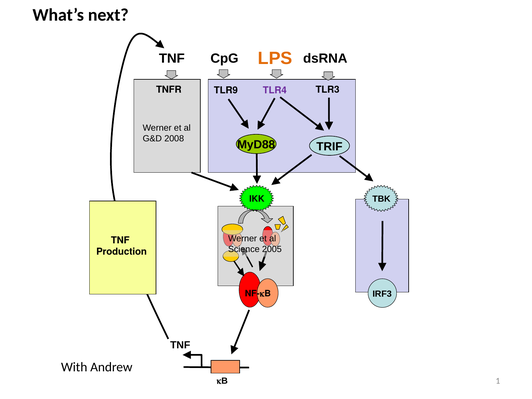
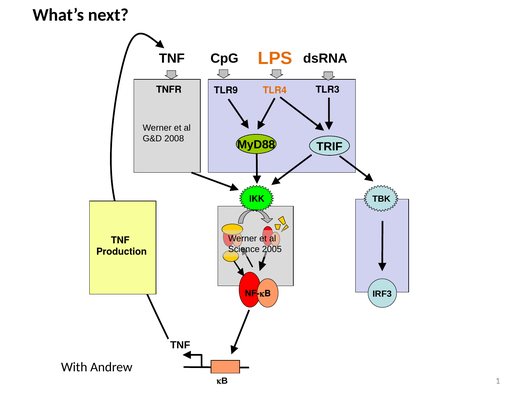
TLR4 colour: purple -> orange (275, 90)
